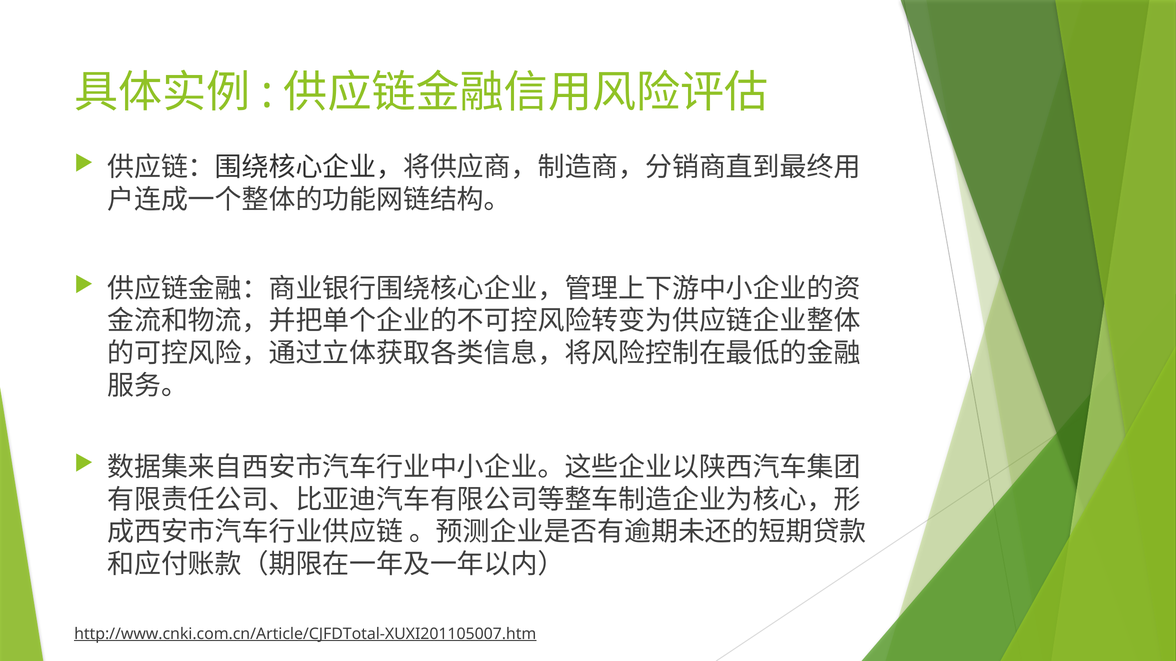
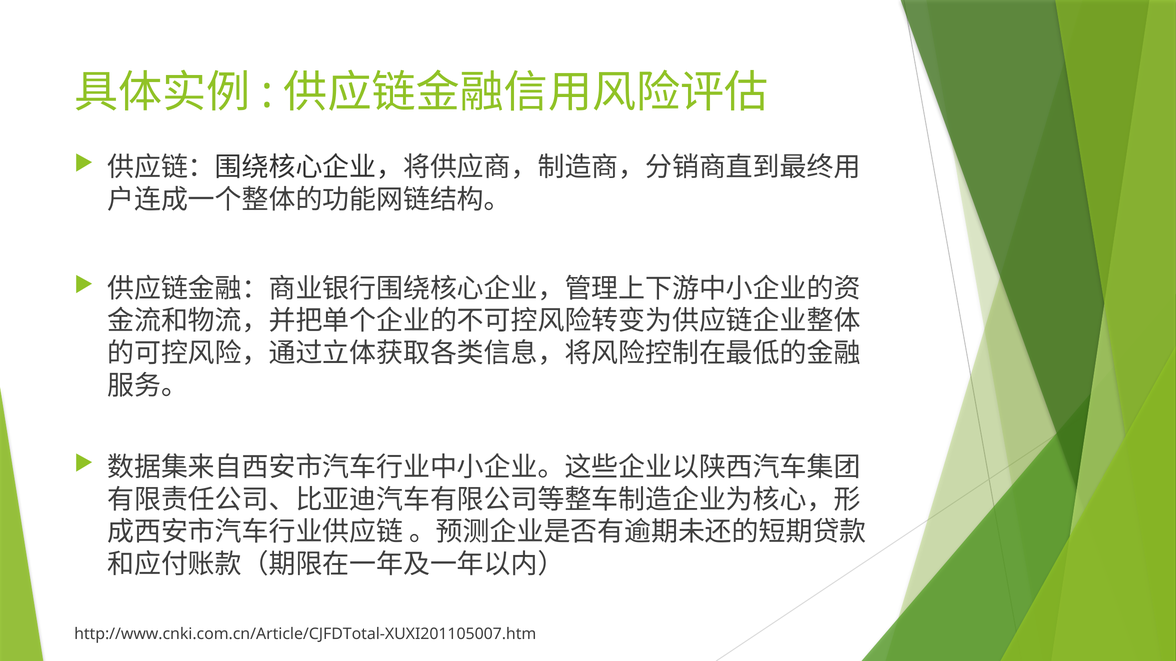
http://www.cnki.com.cn/Article/CJFDTotal-XUXI201105007.htm underline: present -> none (305, 634)
